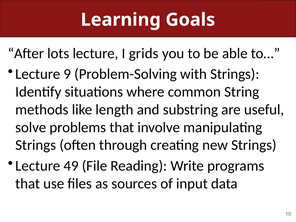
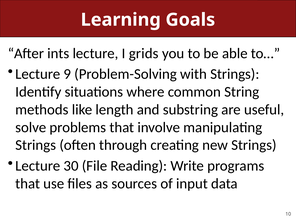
lots: lots -> ints (58, 53)
49: 49 -> 30 (71, 166)
